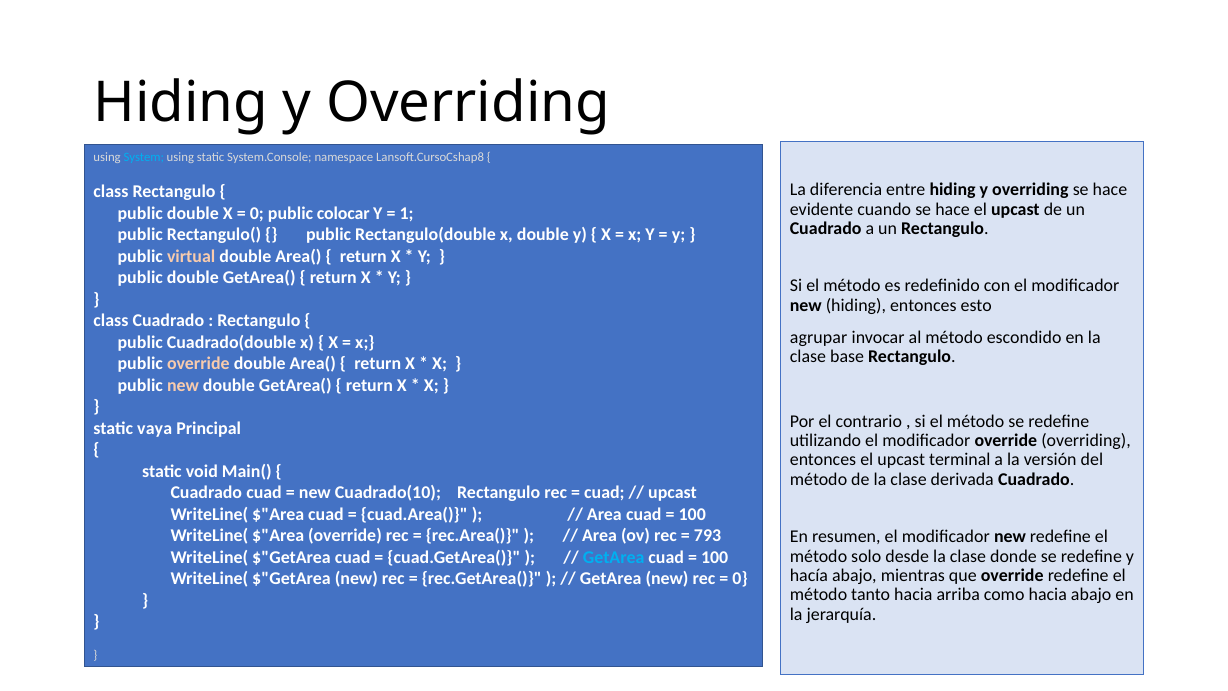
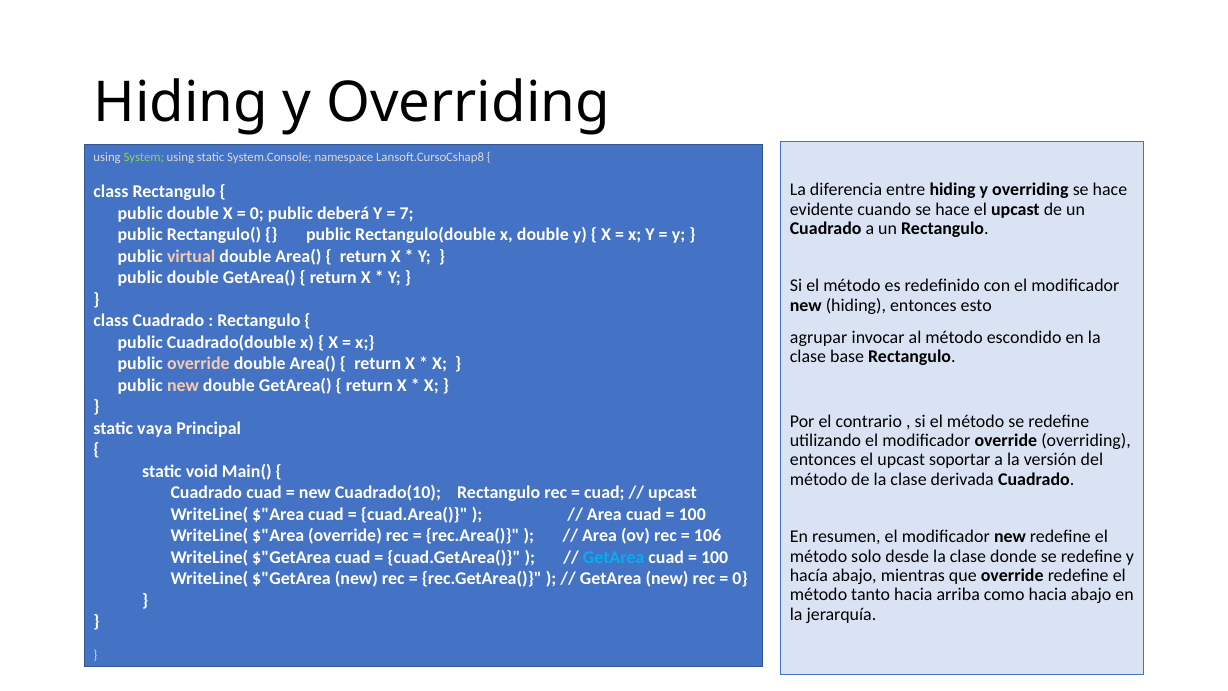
System colour: light blue -> light green (144, 158)
colocar: colocar -> deberá (343, 213)
1: 1 -> 7 (407, 213)
terminal: terminal -> soportar (960, 460)
793: 793 -> 106 (708, 536)
